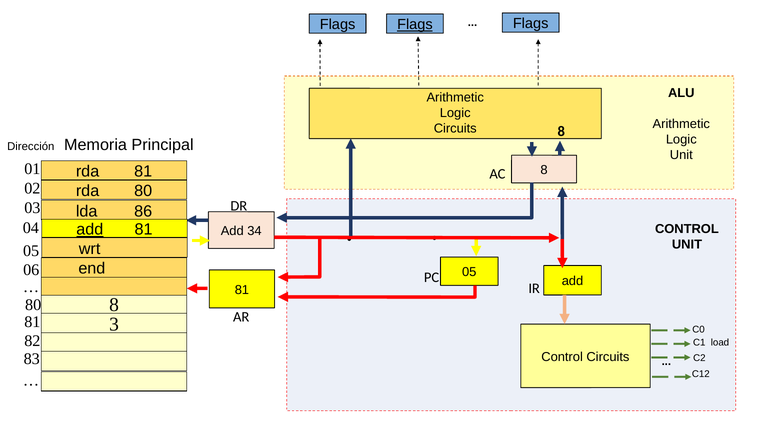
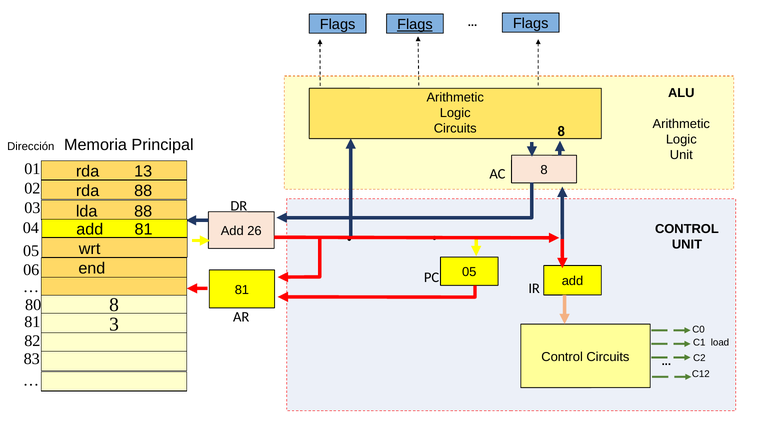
rda 81: 81 -> 13 (143, 171)
rda 80: 80 -> 88 (143, 191)
lda 86: 86 -> 88 (143, 211)
add underline: present -> none (90, 229)
34: 34 -> 26 (254, 231)
